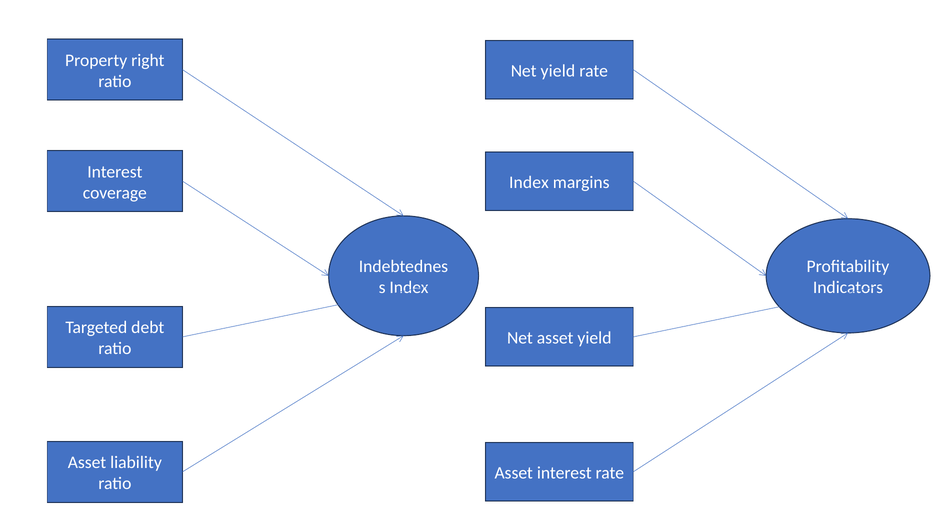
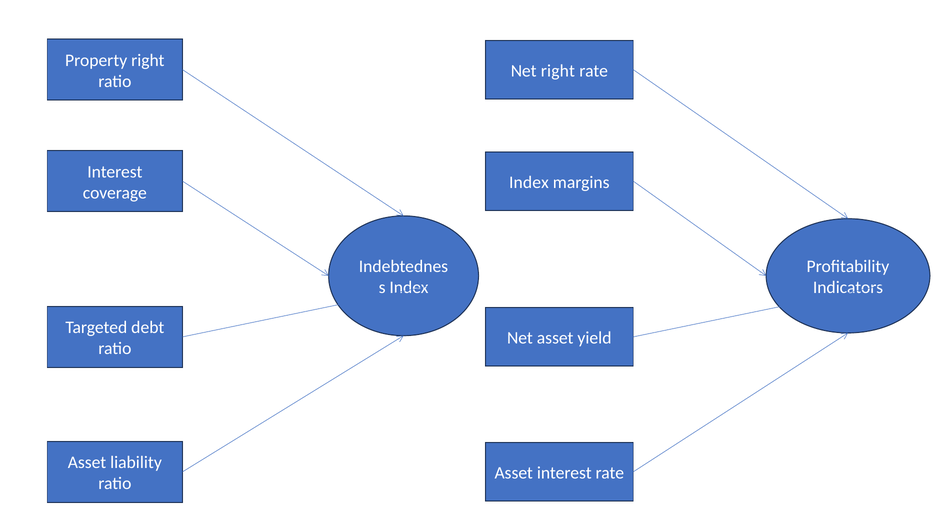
Net yield: yield -> right (558, 71)
